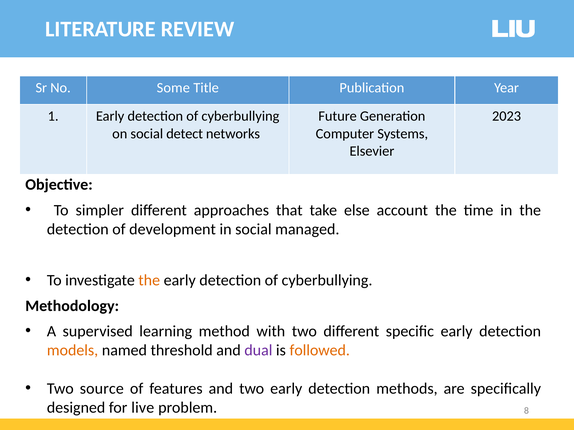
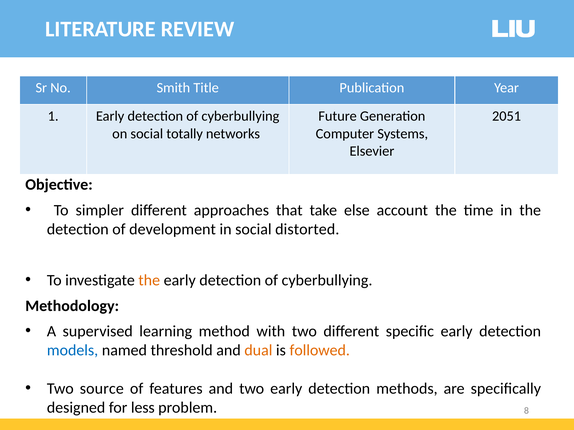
Some: Some -> Smith (173, 88)
2023: 2023 -> 2051 (507, 116)
detect: detect -> totally (185, 134)
managed: managed -> distorted (307, 230)
models colour: orange -> blue (73, 351)
dual colour: purple -> orange (258, 351)
live: live -> less (143, 408)
